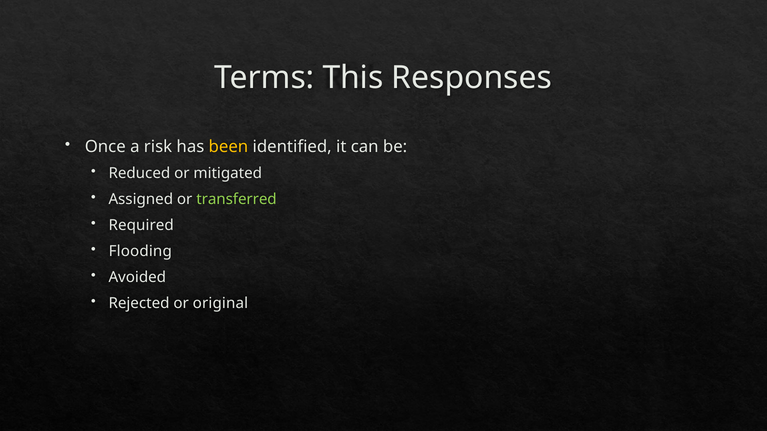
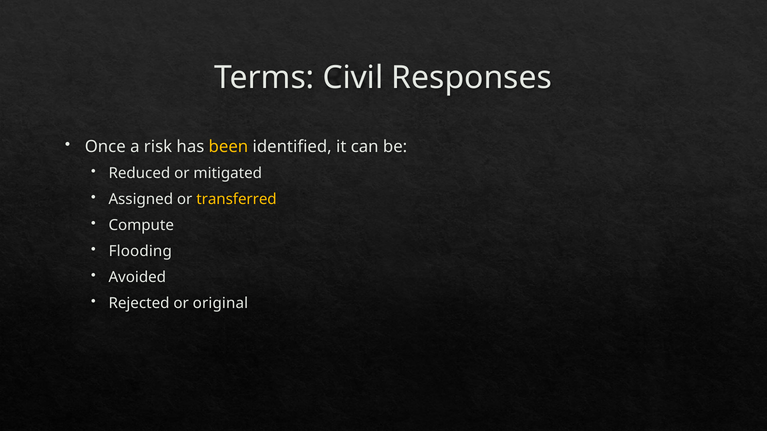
This: This -> Civil (353, 78)
transferred colour: light green -> yellow (237, 200)
Required: Required -> Compute (141, 226)
